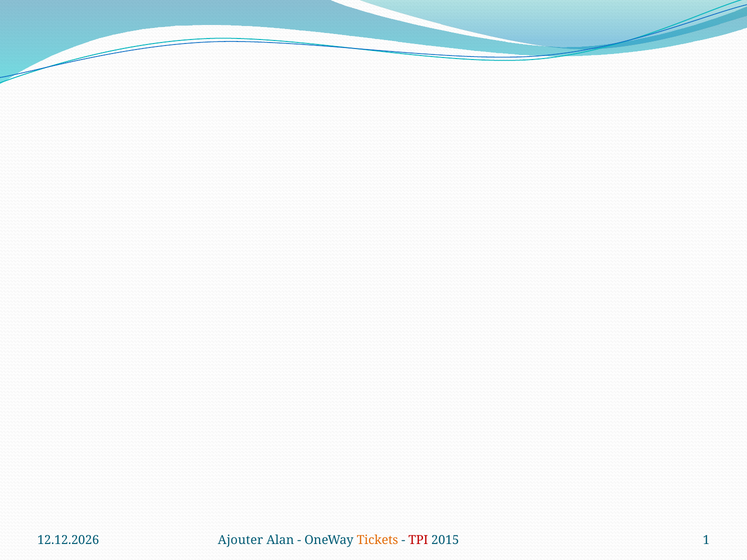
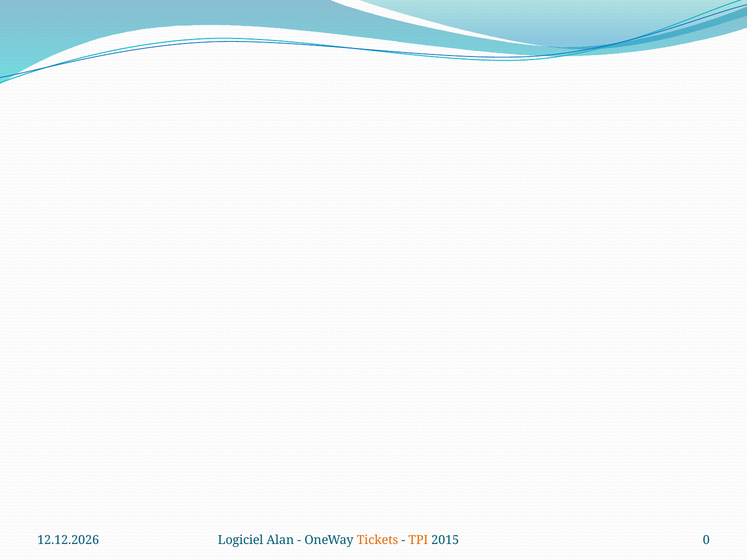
Ajouter: Ajouter -> Logiciel (241, 540)
TPI colour: red -> orange (418, 540)
1: 1 -> 0 (706, 540)
